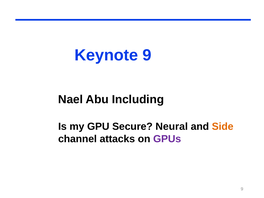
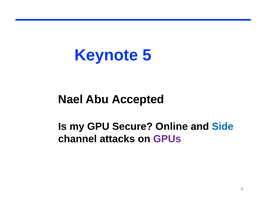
Keynote 9: 9 -> 5 (147, 55)
Including: Including -> Accepted (138, 99)
Neural: Neural -> Online (172, 127)
Side colour: orange -> blue (223, 127)
